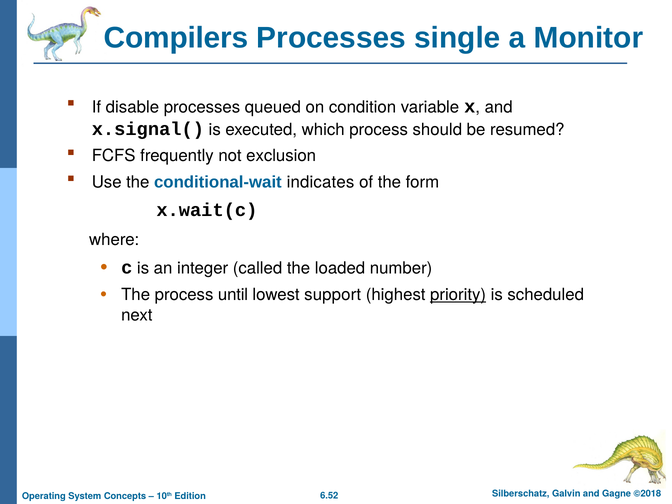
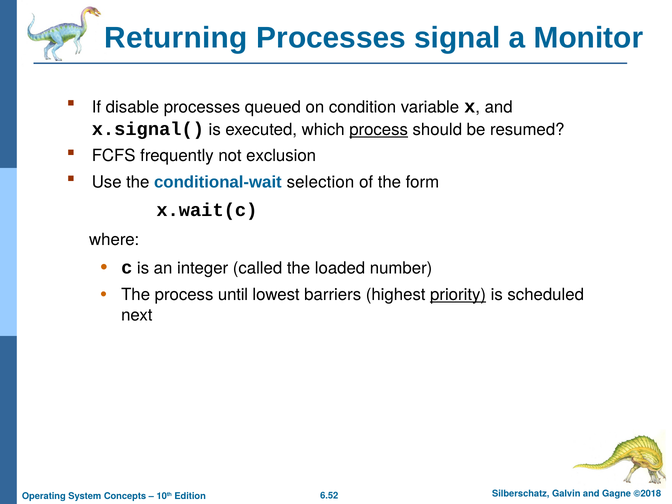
Compilers: Compilers -> Returning (176, 38)
single: single -> signal (457, 38)
process underline: none -> present (379, 130)
indicates: indicates -> selection (320, 182)
support: support -> barriers (333, 295)
